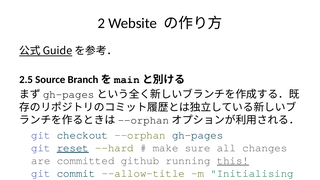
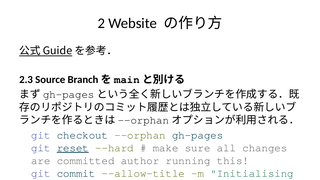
2.5: 2.5 -> 2.3 (26, 80)
committed github: github -> author (140, 161)
this underline: present -> none (233, 161)
